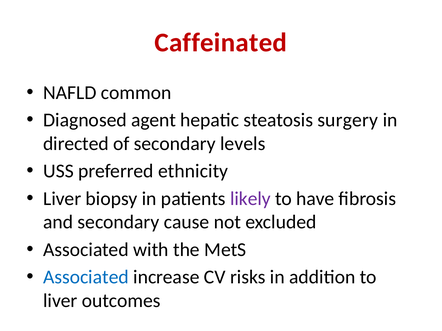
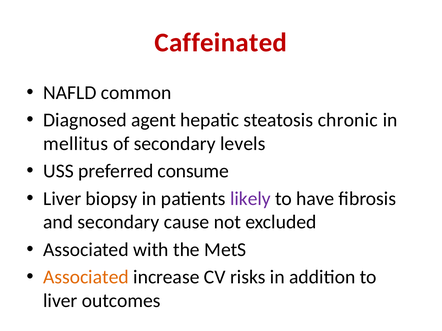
surgery: surgery -> chronic (348, 120)
directed: directed -> mellitus (76, 144)
ethnicity: ethnicity -> consume (193, 171)
Associated colour: blue -> orange (86, 278)
